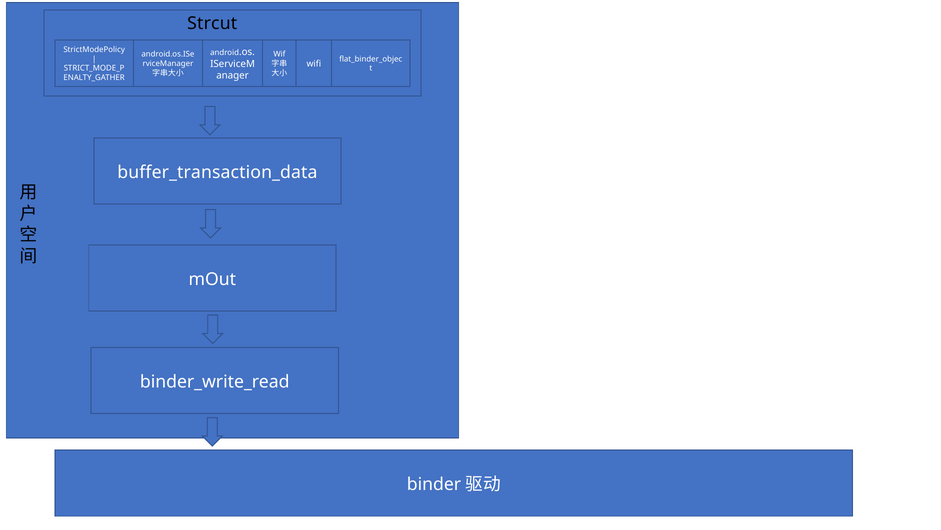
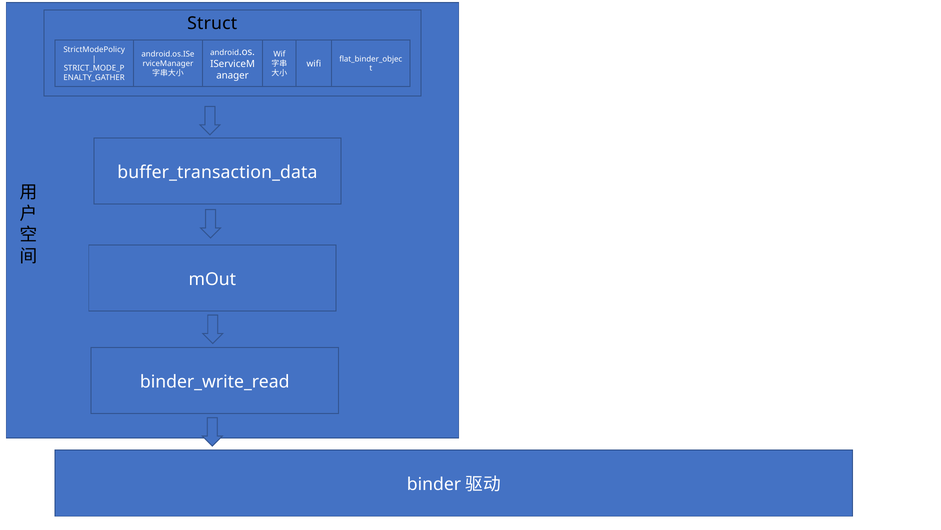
Strcut: Strcut -> Struct (212, 23)
